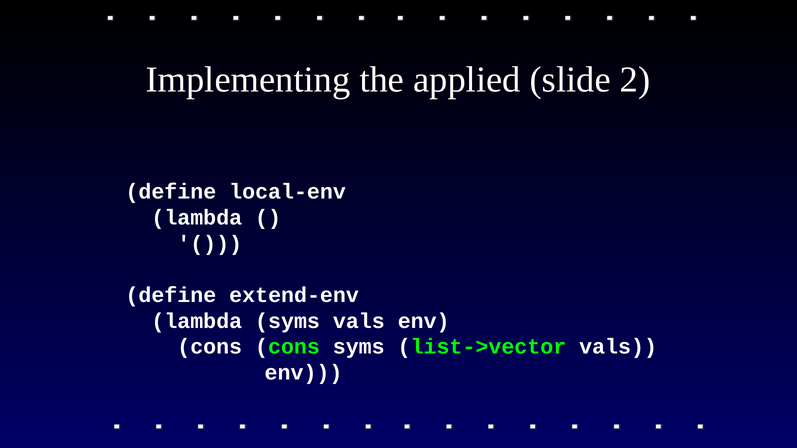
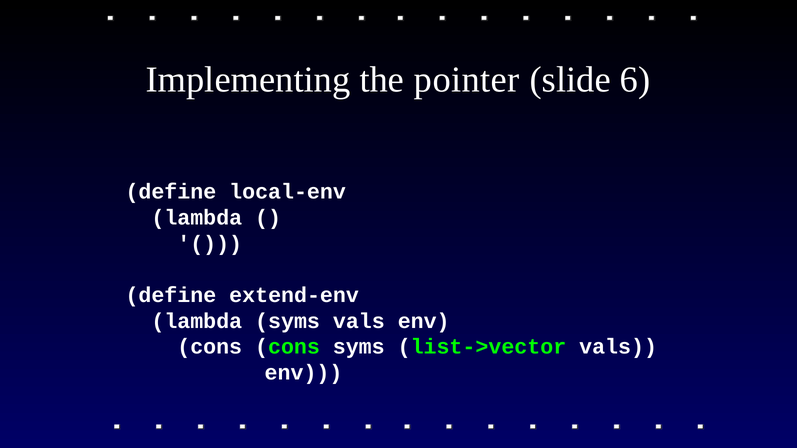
applied: applied -> pointer (467, 80)
2: 2 -> 6 (635, 80)
